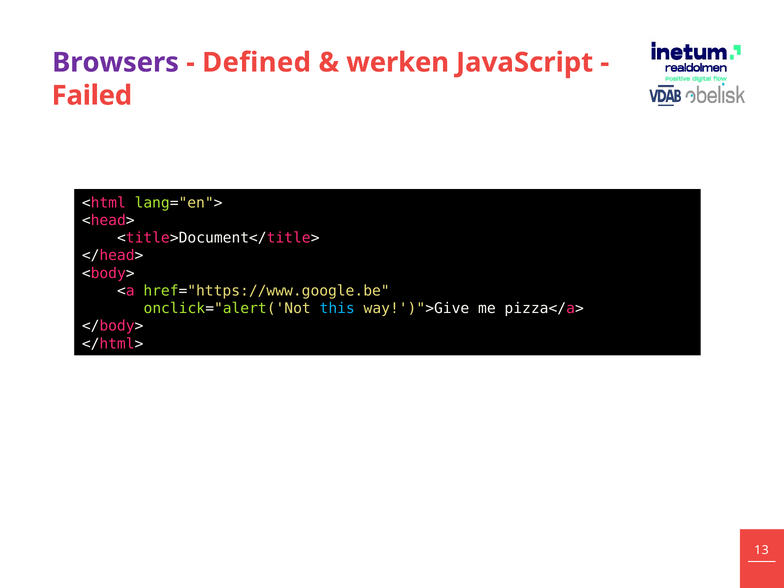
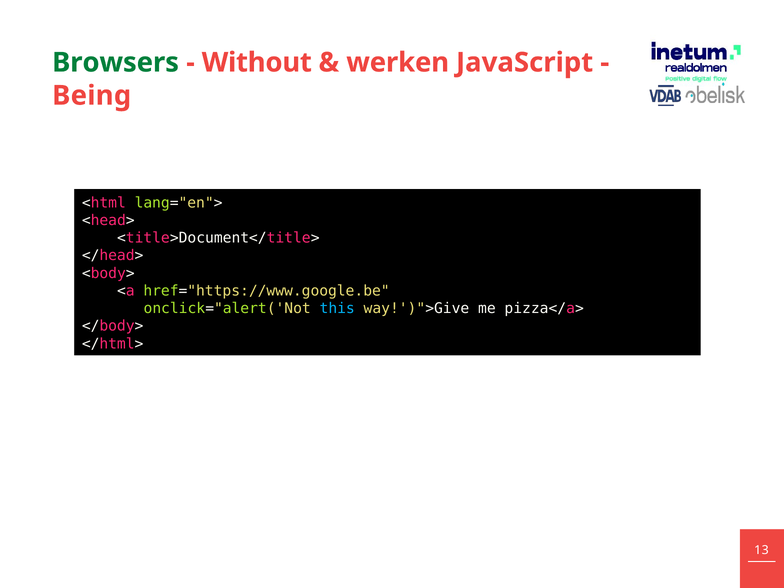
Browsers colour: purple -> green (115, 62)
Defined: Defined -> Without (257, 62)
Failed: Failed -> Being (92, 96)
